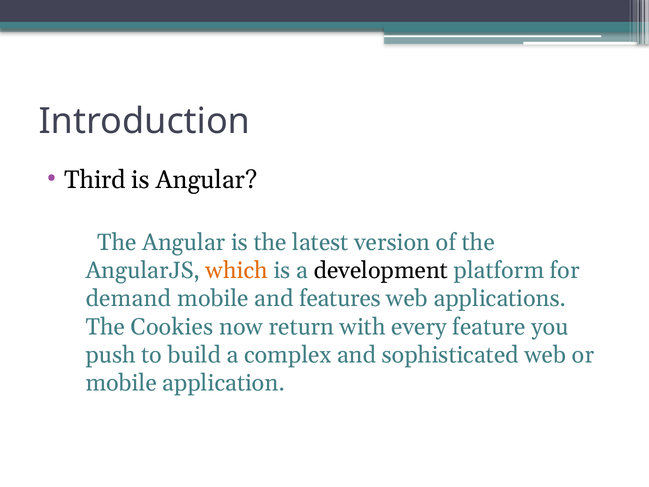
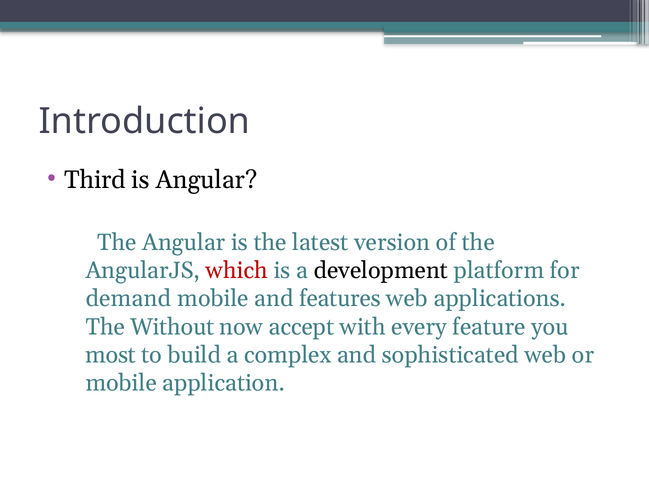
which colour: orange -> red (237, 270)
Cookies: Cookies -> Without (172, 327)
return: return -> accept (302, 327)
push: push -> most (111, 355)
